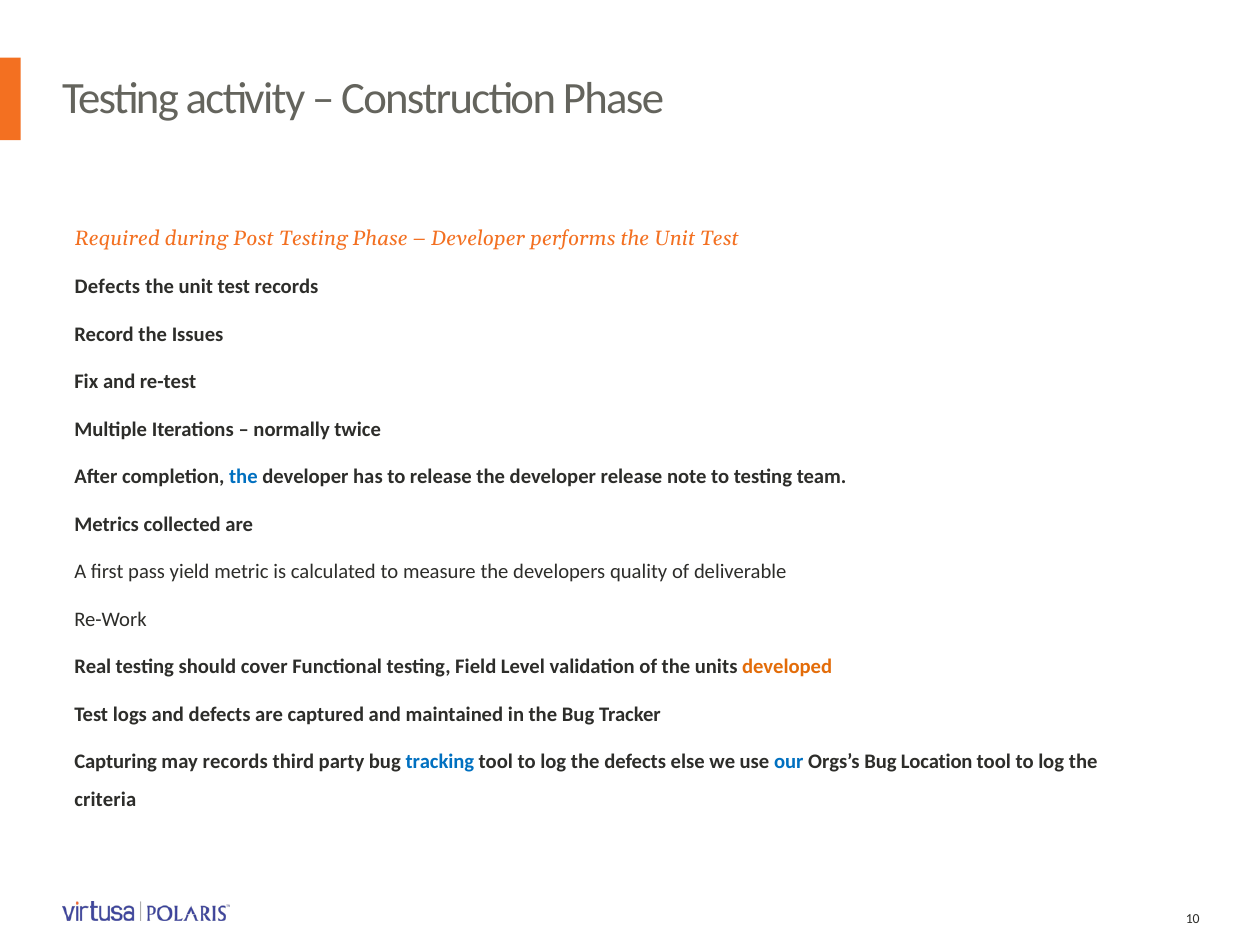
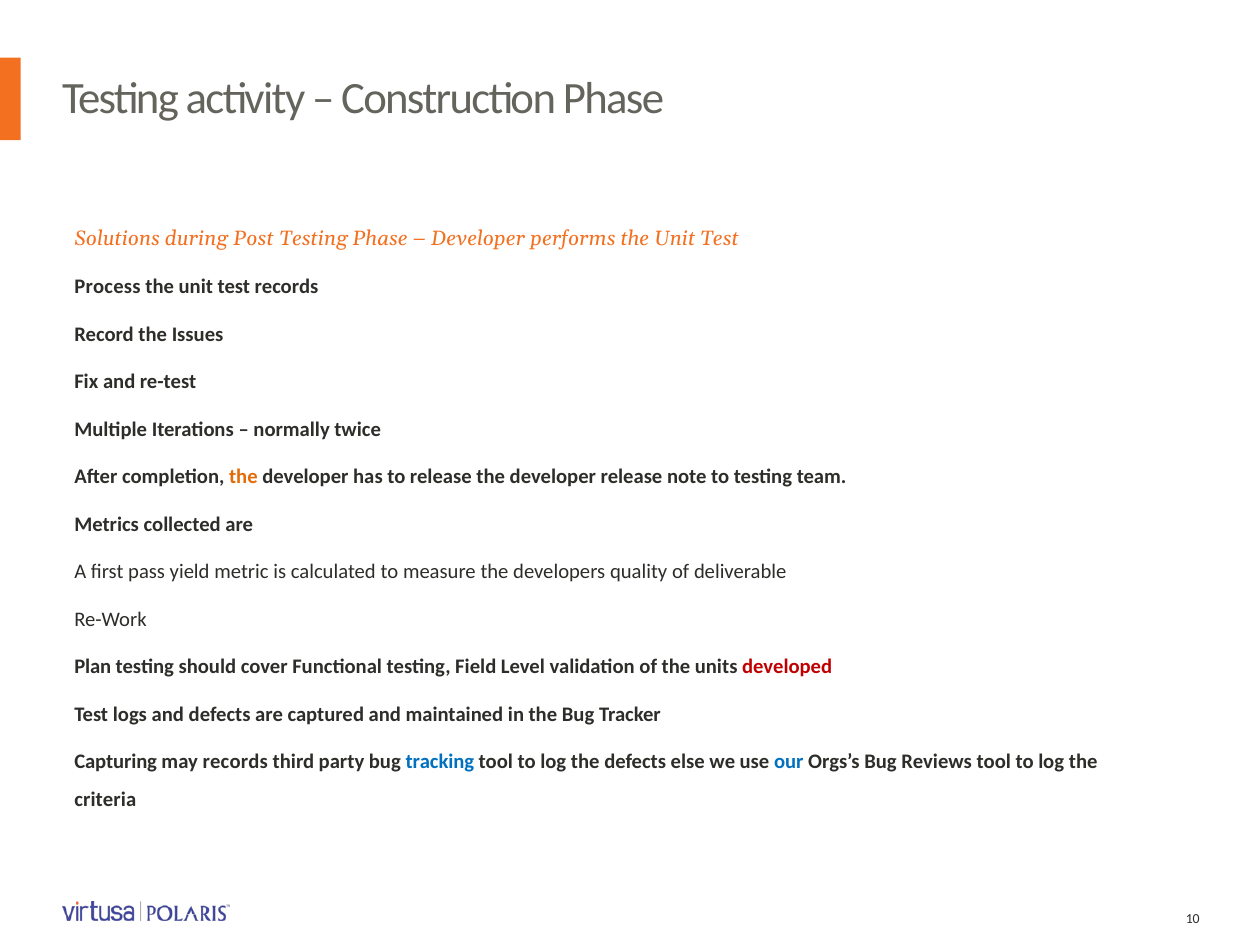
Required: Required -> Solutions (117, 239)
Defects: Defects -> Process (107, 287)
the colour: blue -> orange (243, 477)
Real: Real -> Plan (93, 667)
developed colour: orange -> red (787, 667)
Location: Location -> Reviews (937, 762)
